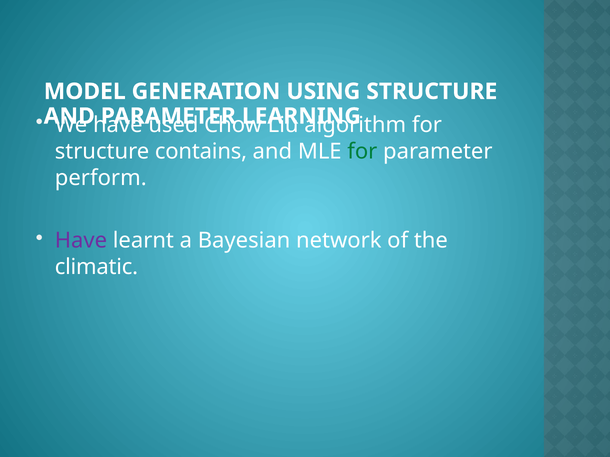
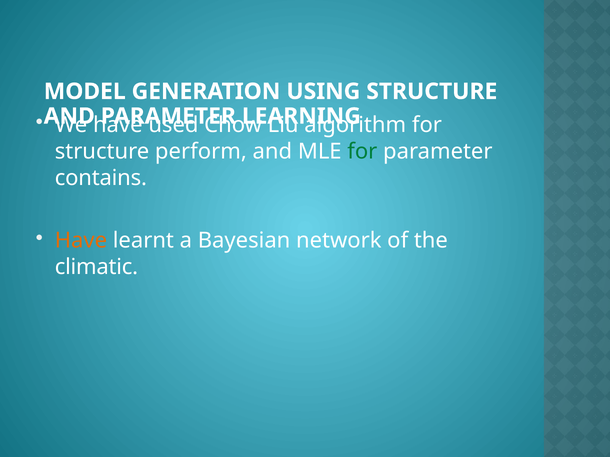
contains: contains -> perform (201, 152)
perform: perform -> contains (101, 178)
Have colour: purple -> orange (81, 241)
